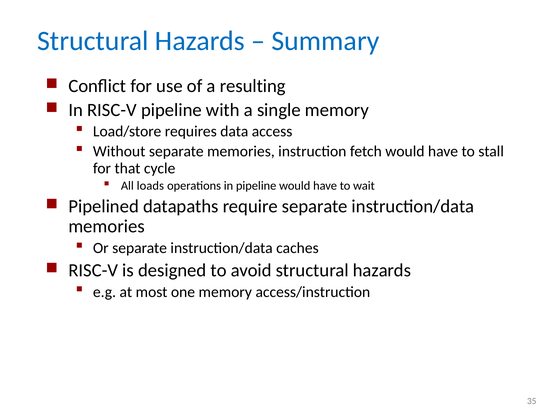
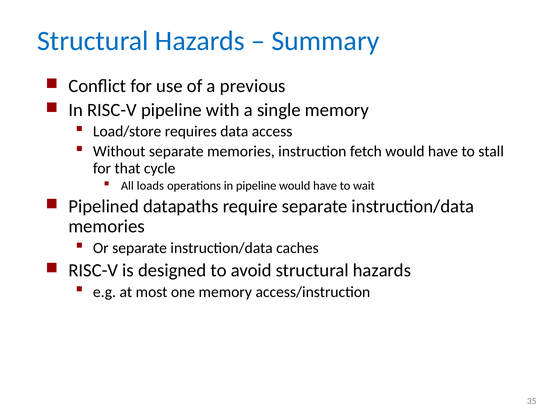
resulting: resulting -> previous (253, 86)
